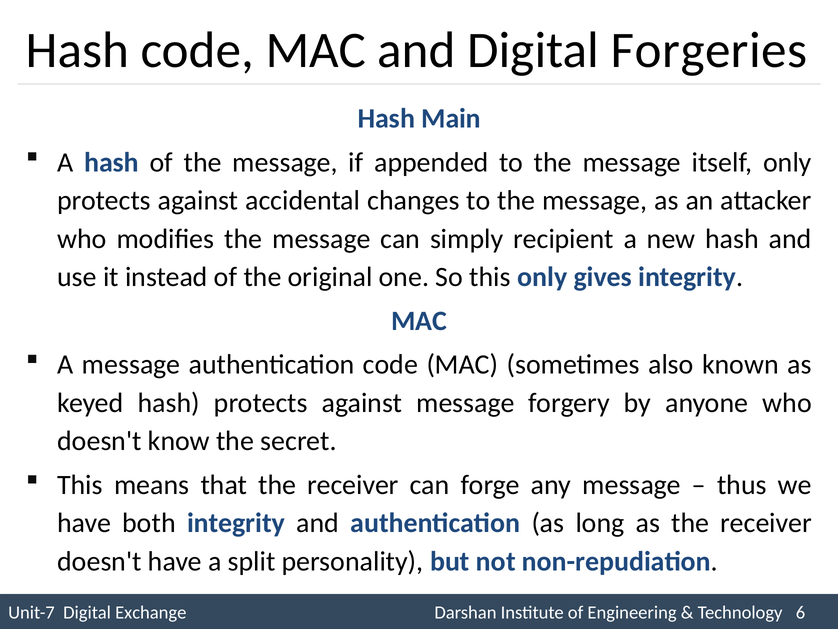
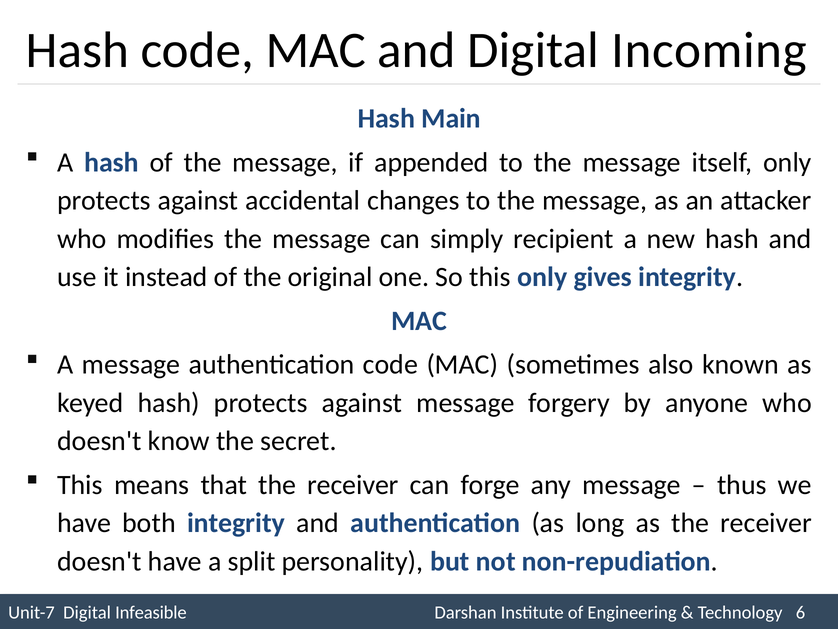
Forgeries: Forgeries -> Incoming (709, 50)
Exchange: Exchange -> Infeasible (151, 612)
